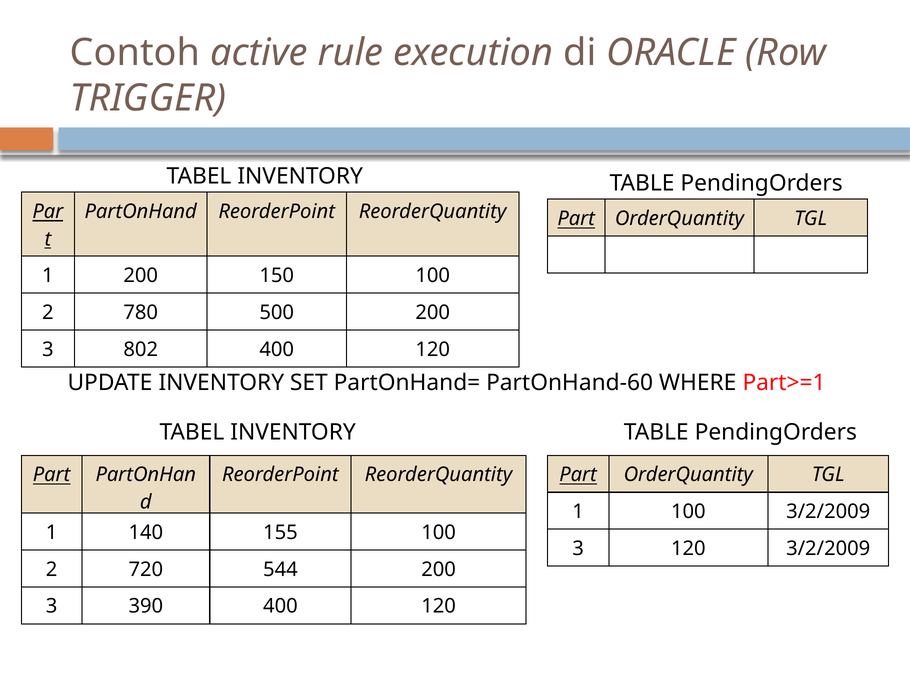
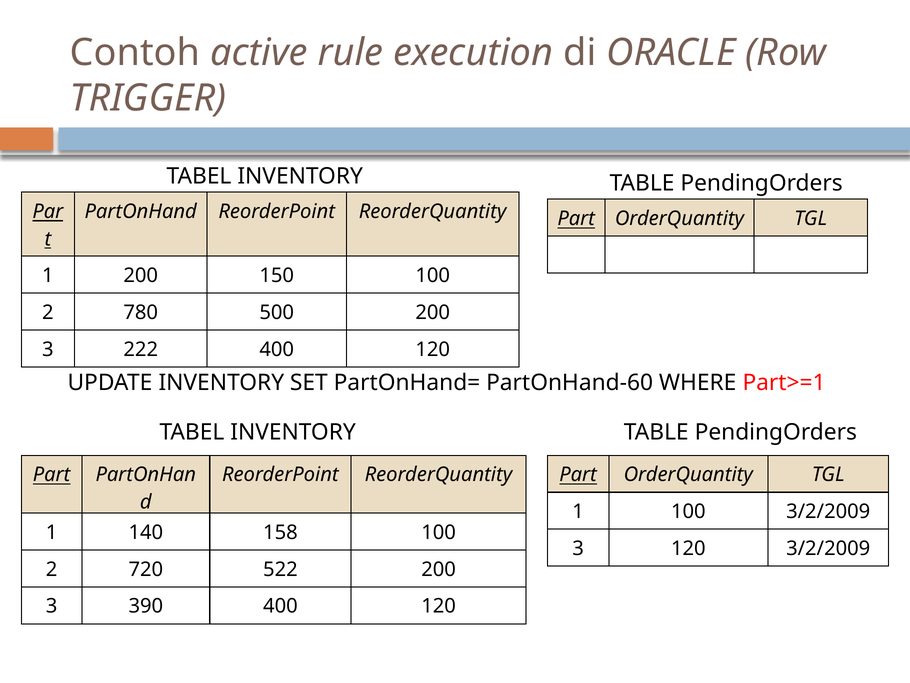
802: 802 -> 222 (141, 349)
155: 155 -> 158 (280, 532)
544: 544 -> 522 (280, 569)
